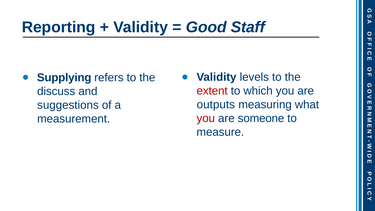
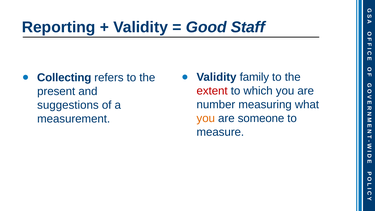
levels: levels -> family (254, 77)
Supplying: Supplying -> Collecting (64, 78)
discuss: discuss -> present (56, 91)
outputs: outputs -> number (216, 105)
you colour: red -> orange (206, 118)
